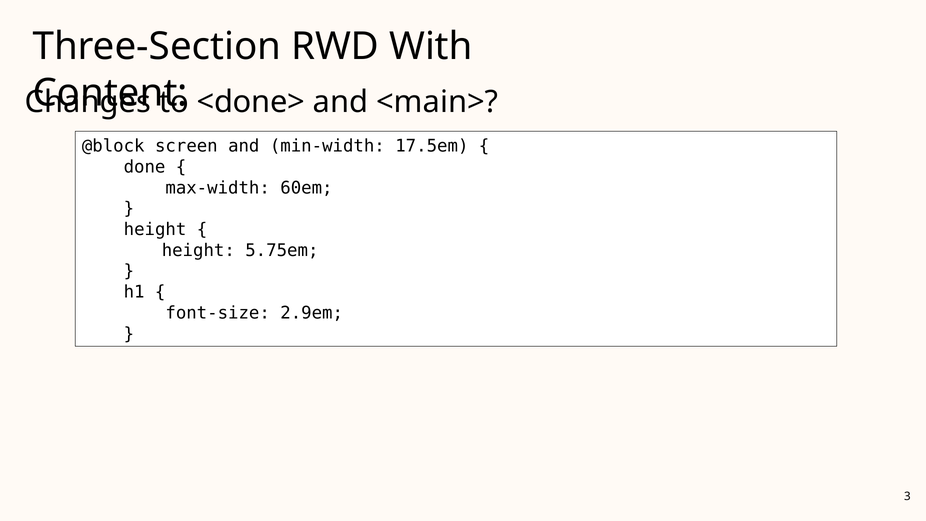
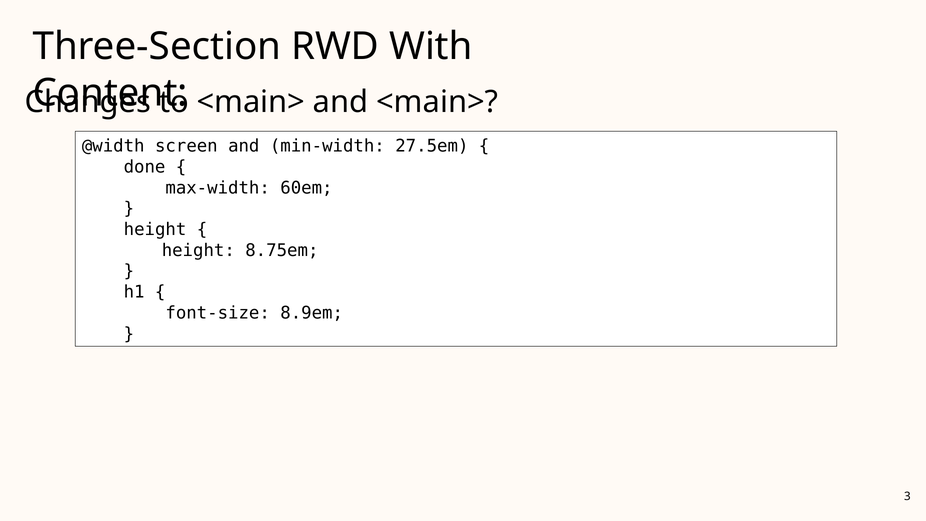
<done>: <done> -> <main> (251, 102)
@block: @block -> @width (113, 146)
17.5em: 17.5em -> 27.5em (432, 146)
5.75em: 5.75em -> 8.75em (282, 250)
2.9em: 2.9em -> 8.9em (312, 313)
